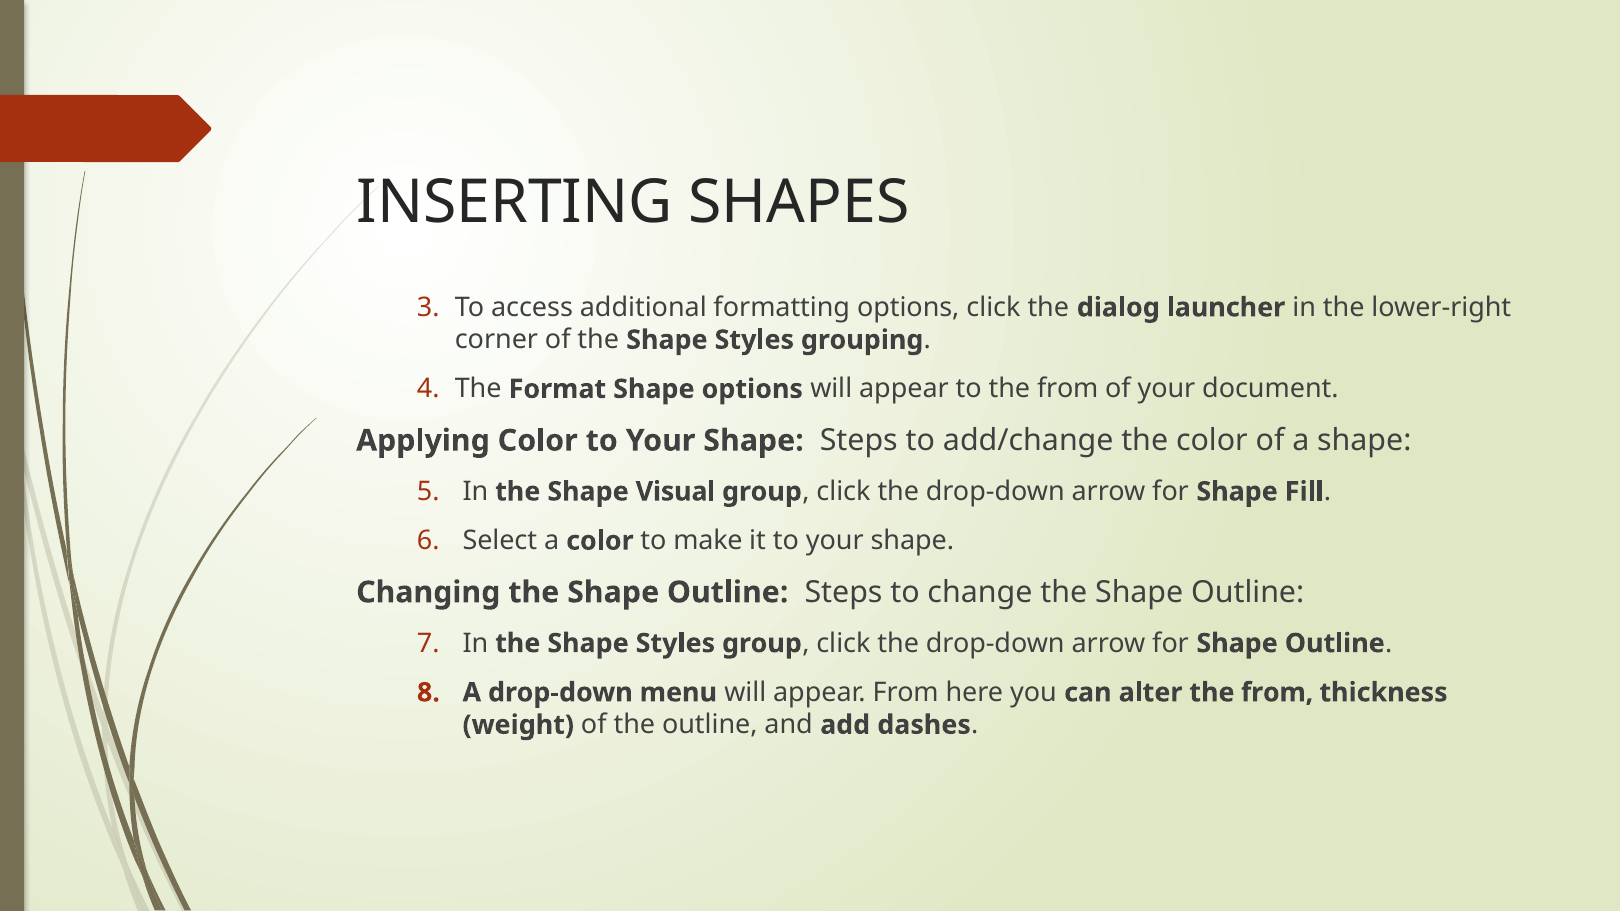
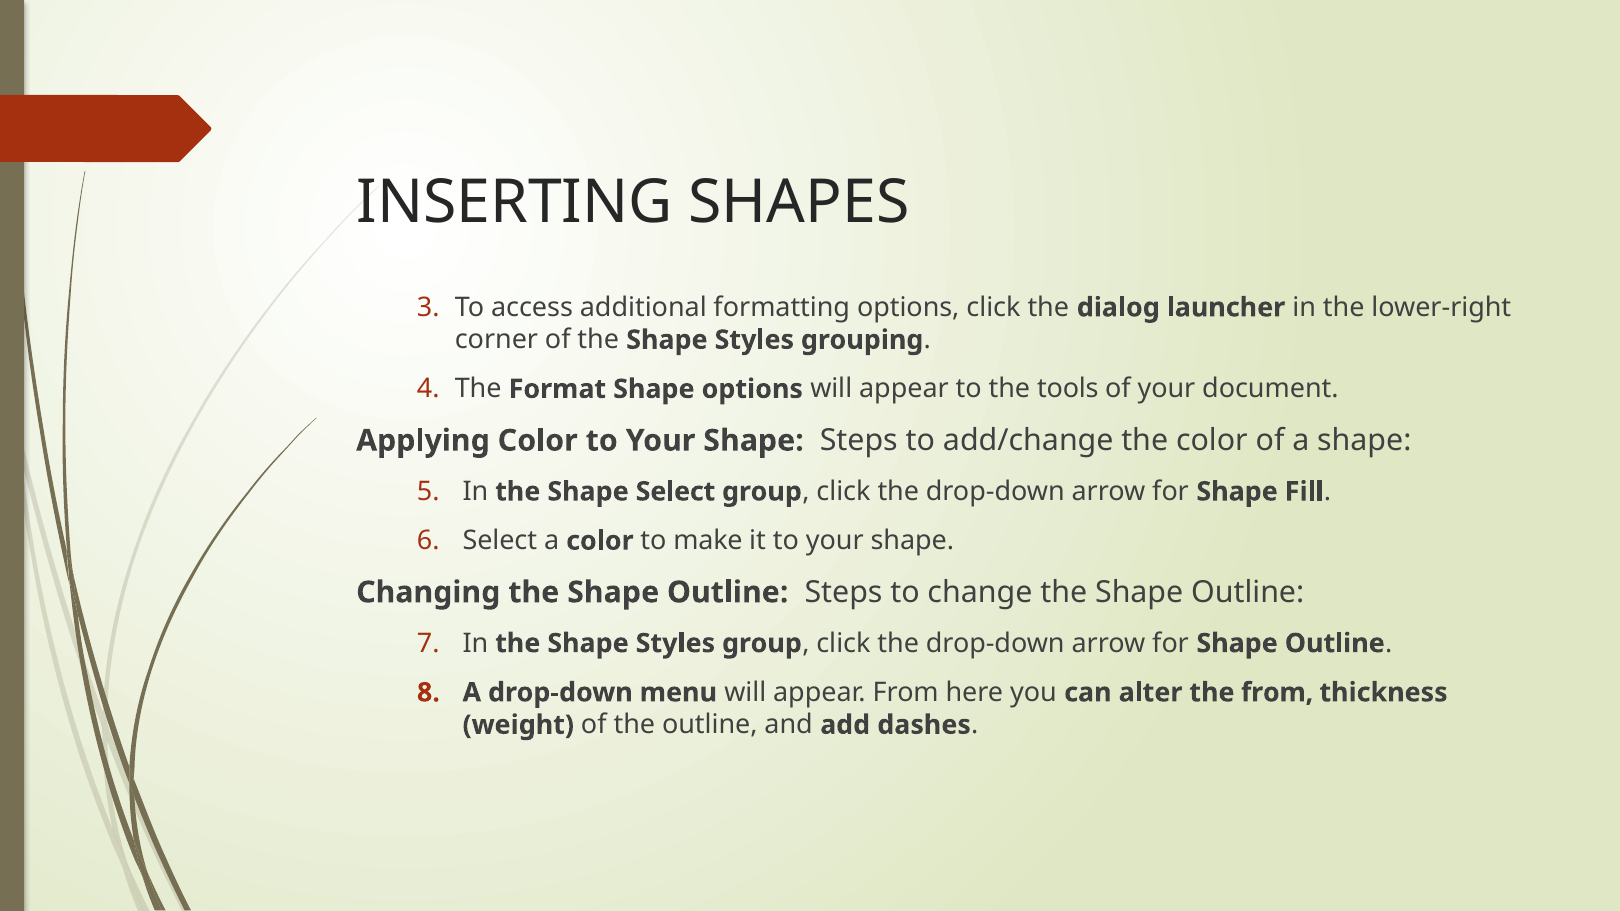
to the from: from -> tools (1068, 389)
Shape Visual: Visual -> Select (675, 492)
